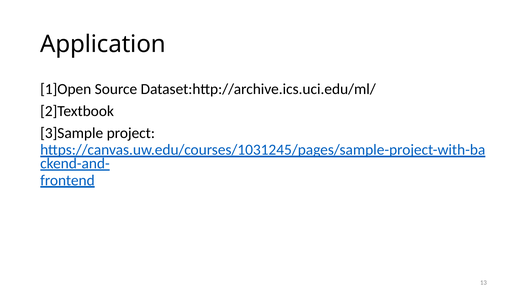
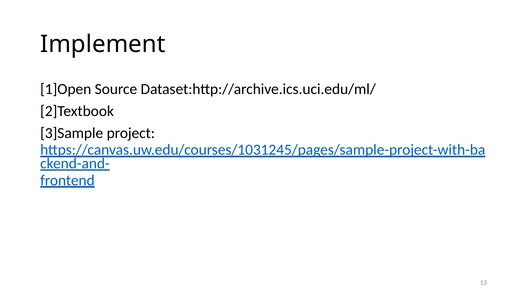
Application: Application -> Implement (103, 44)
